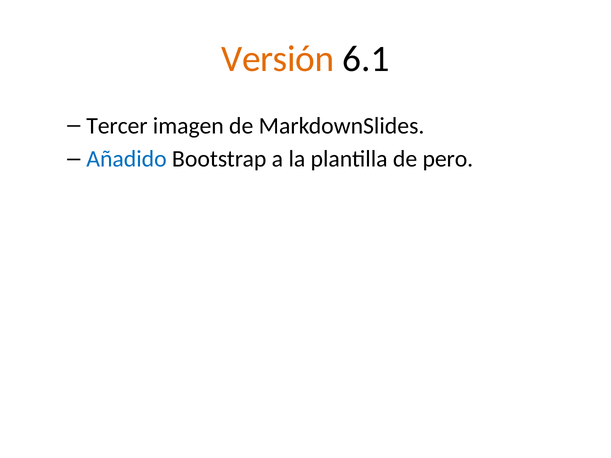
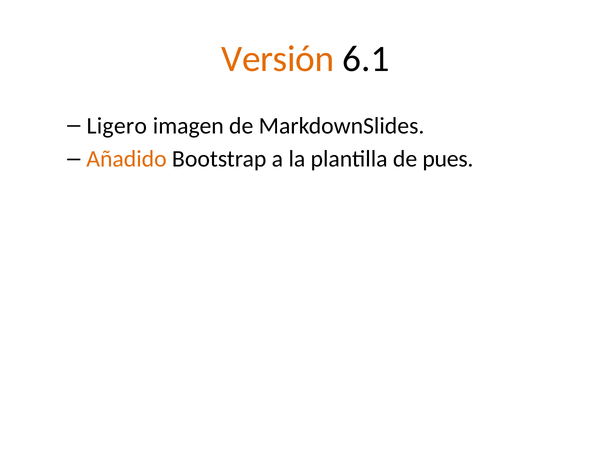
Tercer: Tercer -> Ligero (117, 126)
Añadido colour: blue -> orange (127, 159)
pero: pero -> pues (448, 159)
